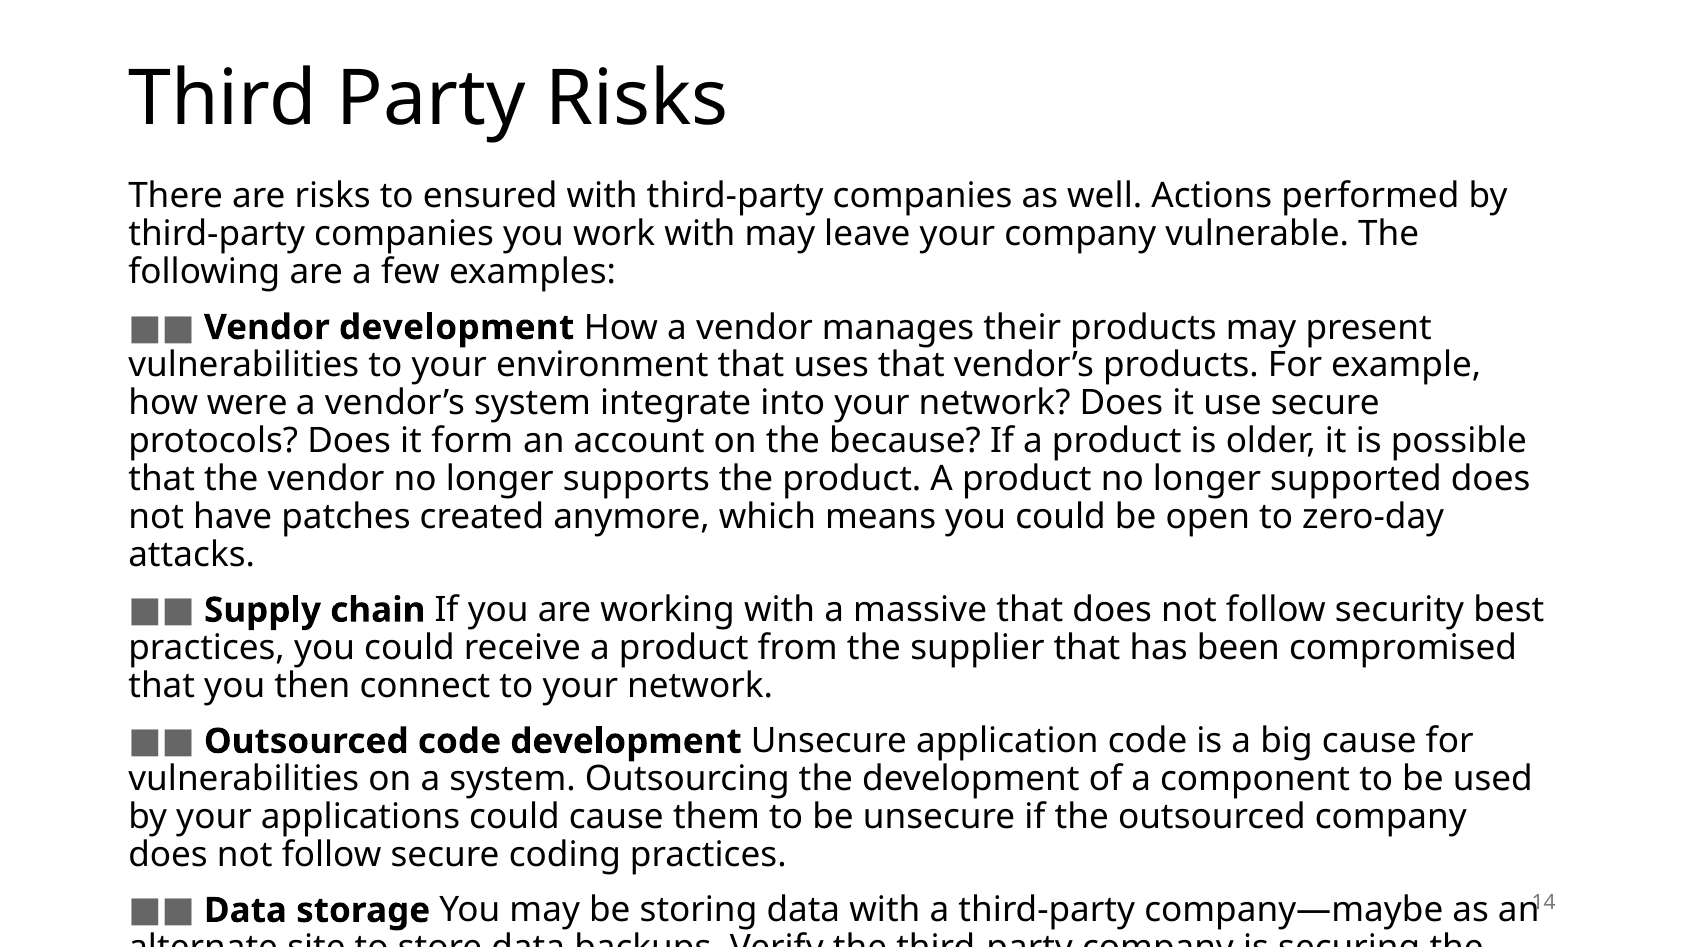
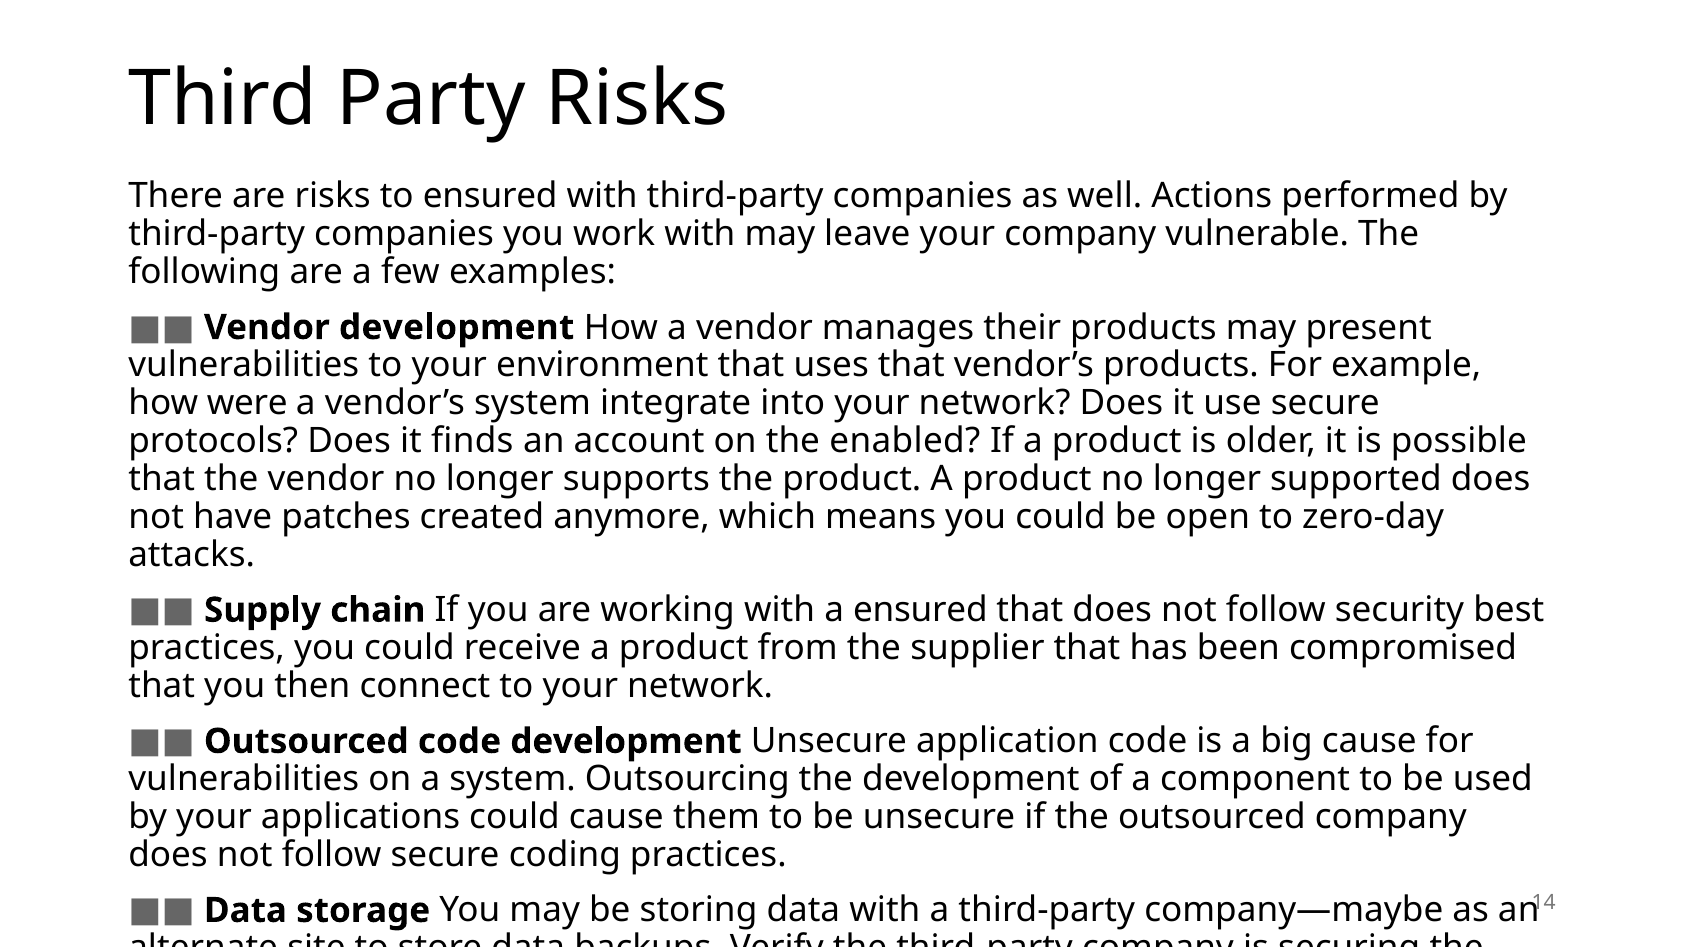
form: form -> finds (472, 441)
because: because -> enabled (905, 441)
a massive: massive -> ensured (920, 610)
